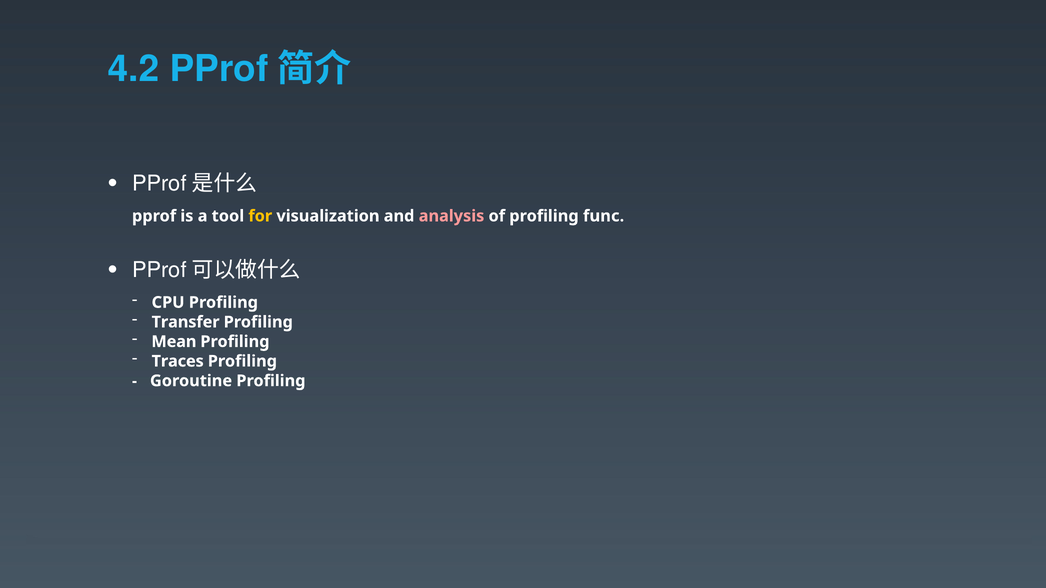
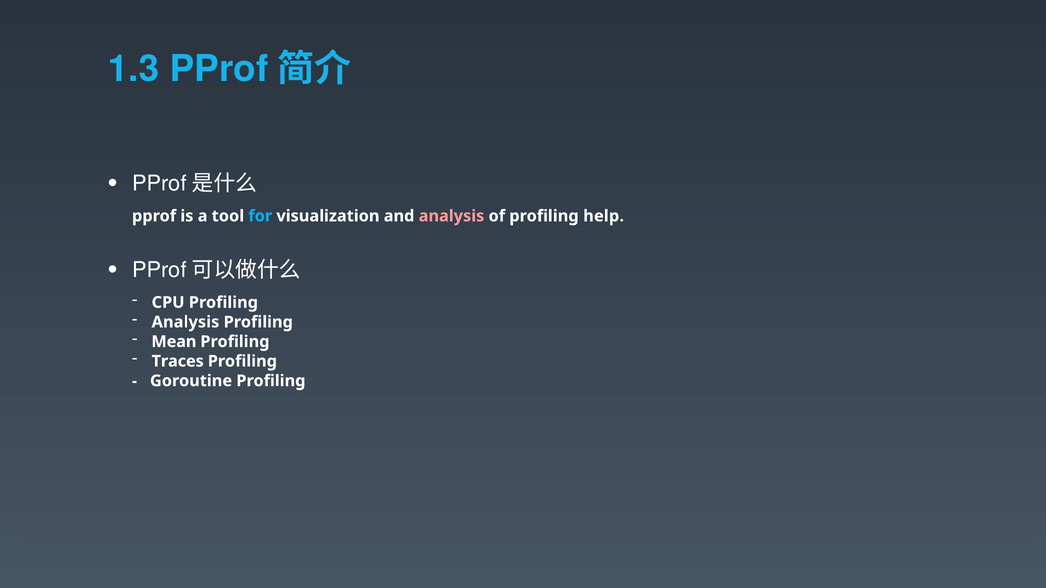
4.2: 4.2 -> 1.3 (134, 69)
for colour: yellow -> light blue (260, 216)
func: func -> help (604, 216)
Transfer: Transfer -> Analysis (185, 322)
